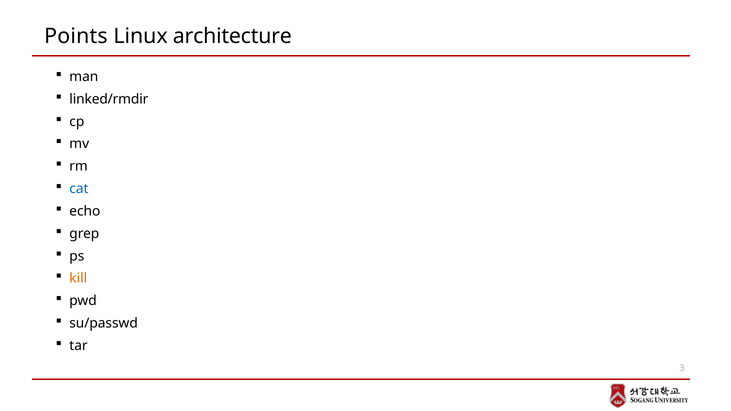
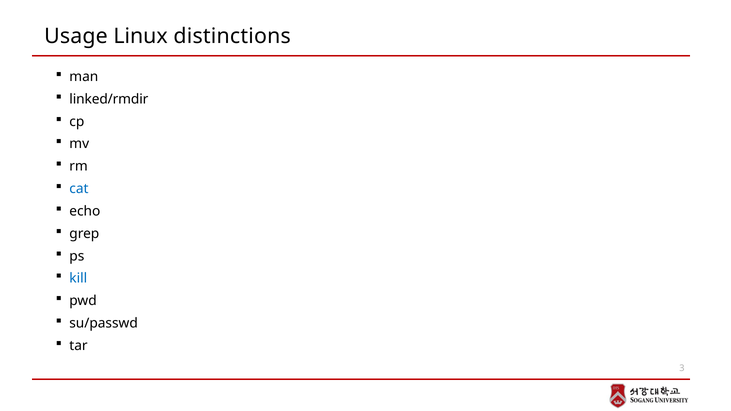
Points: Points -> Usage (76, 36)
architecture: architecture -> distinctions (232, 36)
kill colour: orange -> blue (78, 279)
